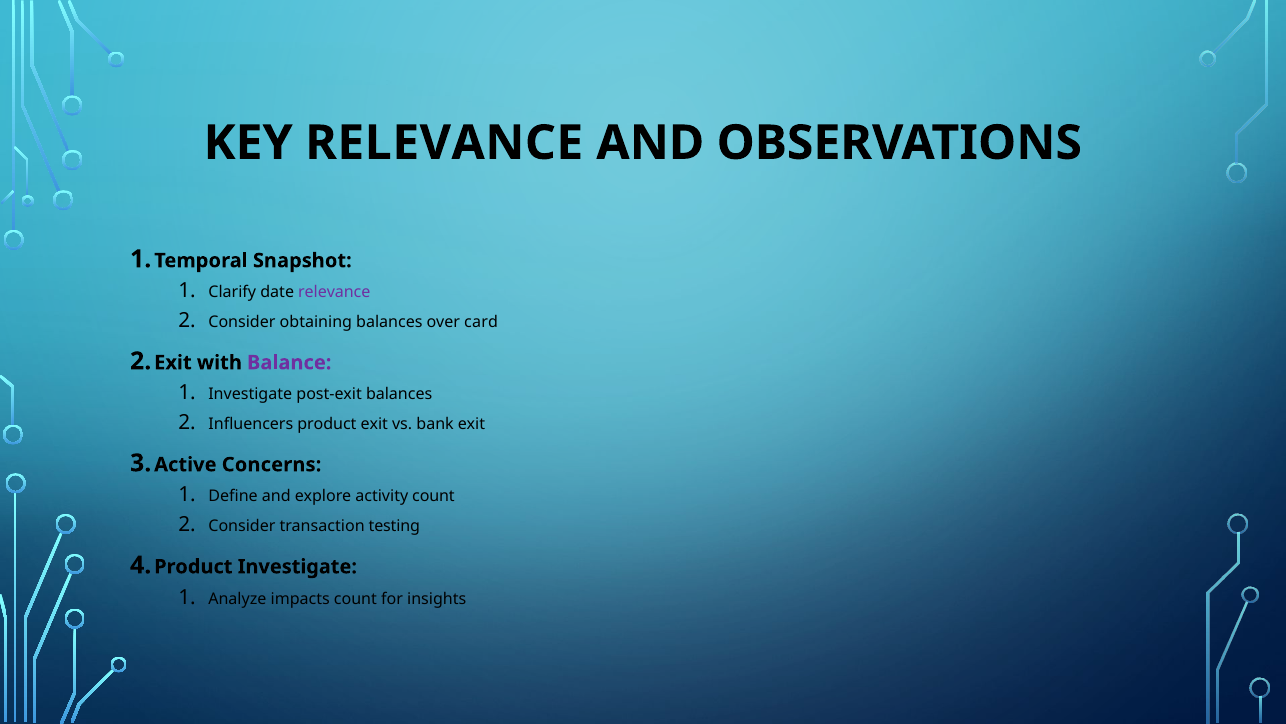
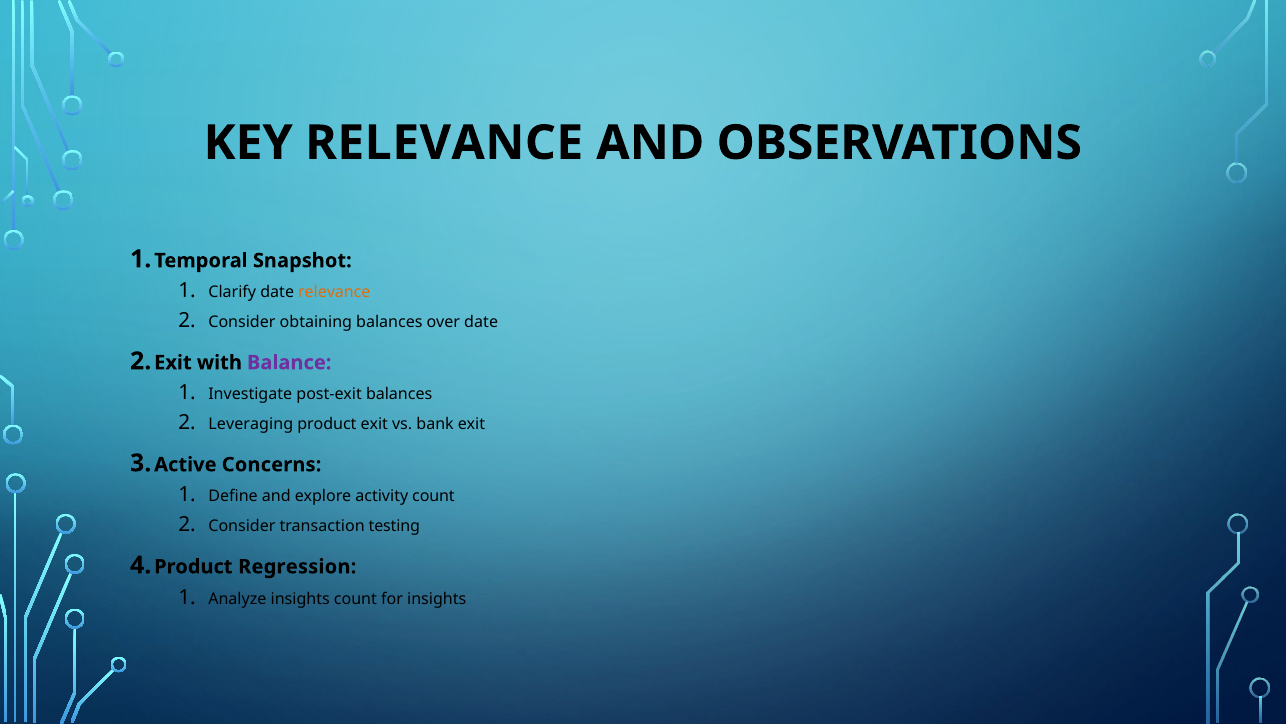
relevance colour: purple -> orange (334, 292)
over card: card -> date (481, 322)
Influencers: Influencers -> Leveraging (251, 424)
Investigate: Investigate -> Regression (297, 566)
Analyze impacts: impacts -> insights (300, 598)
